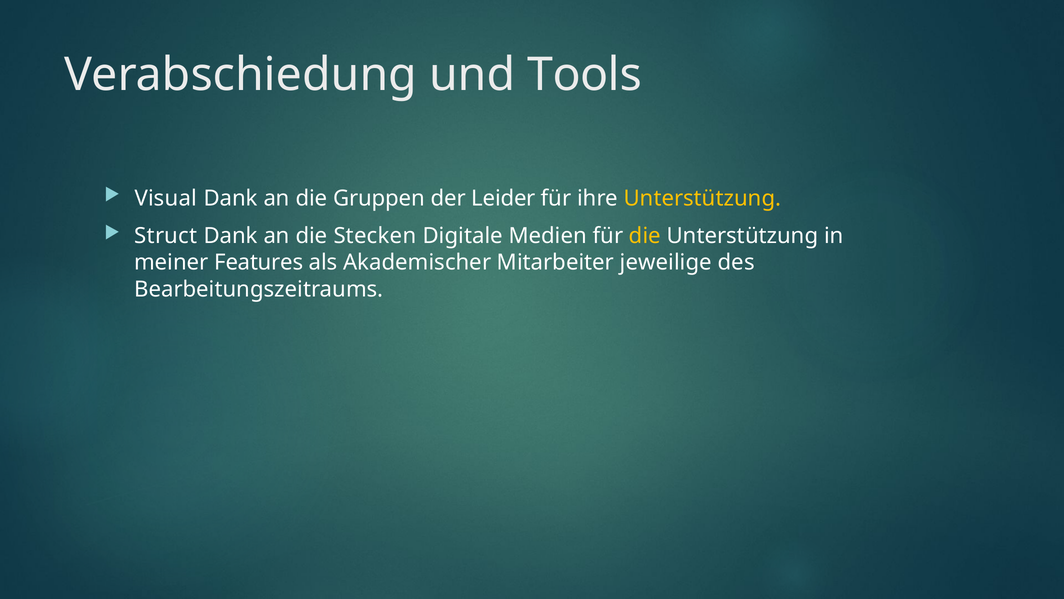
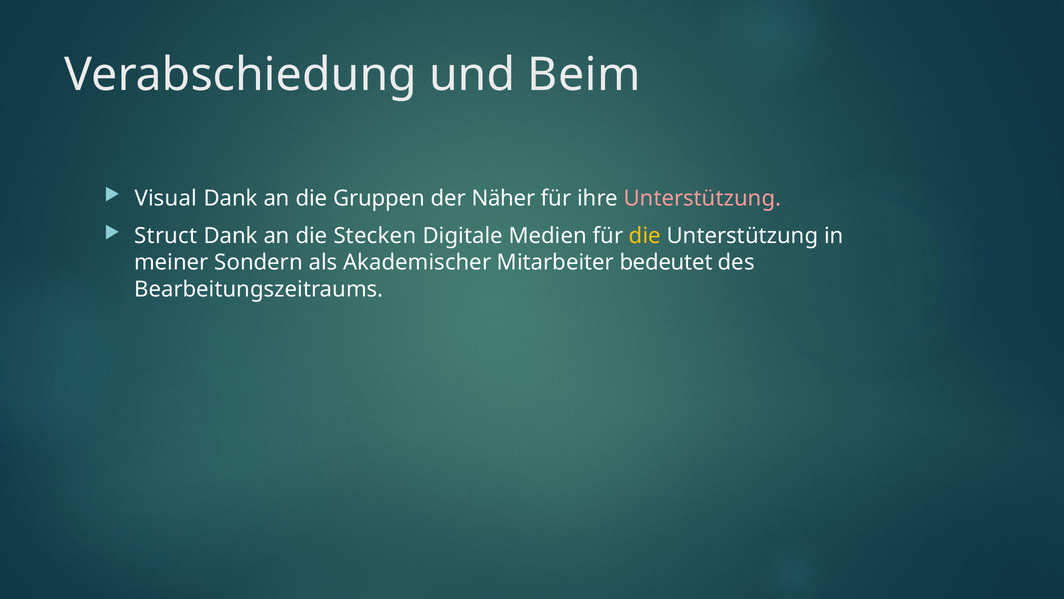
Tools: Tools -> Beim (584, 75)
Leider: Leider -> Näher (504, 198)
Unterstützung colour: yellow -> pink (702, 198)
Features: Features -> Sondern (259, 262)
jeweilige: jeweilige -> bedeutet (666, 262)
